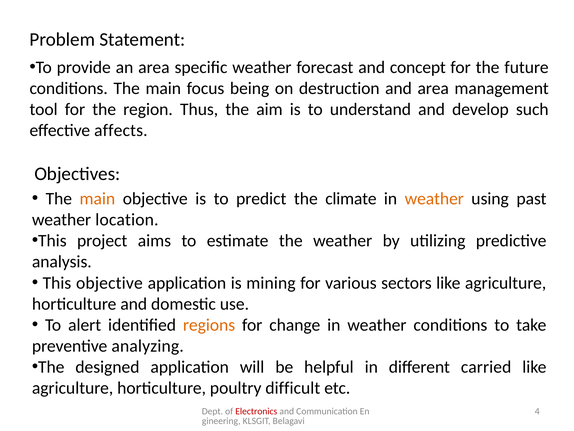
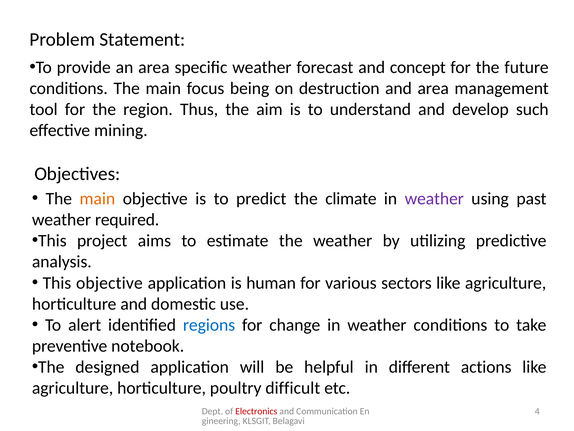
affects: affects -> mining (121, 130)
weather colour: orange -> purple (434, 198)
location: location -> required (127, 219)
mining: mining -> human (271, 283)
regions colour: orange -> blue (209, 325)
analyzing: analyzing -> notebook (148, 346)
carried: carried -> actions (486, 367)
